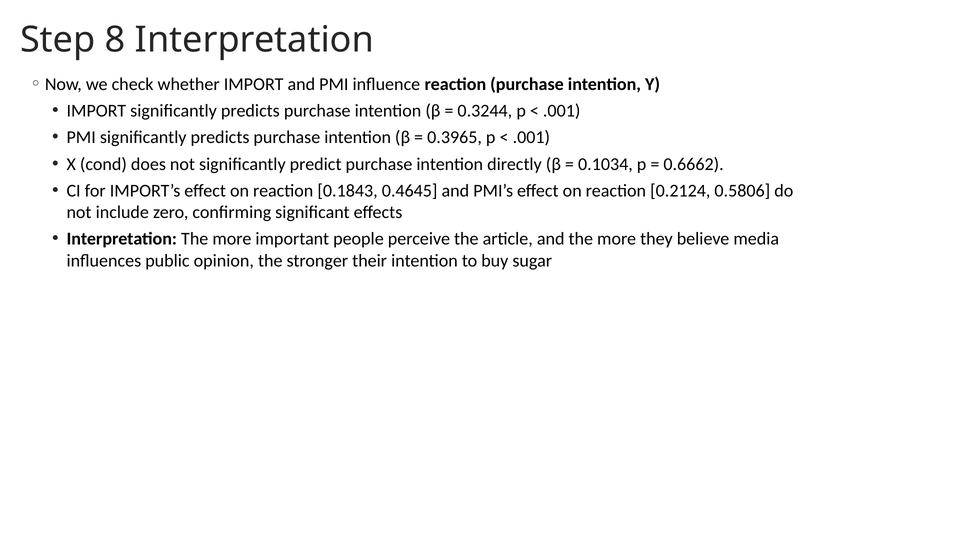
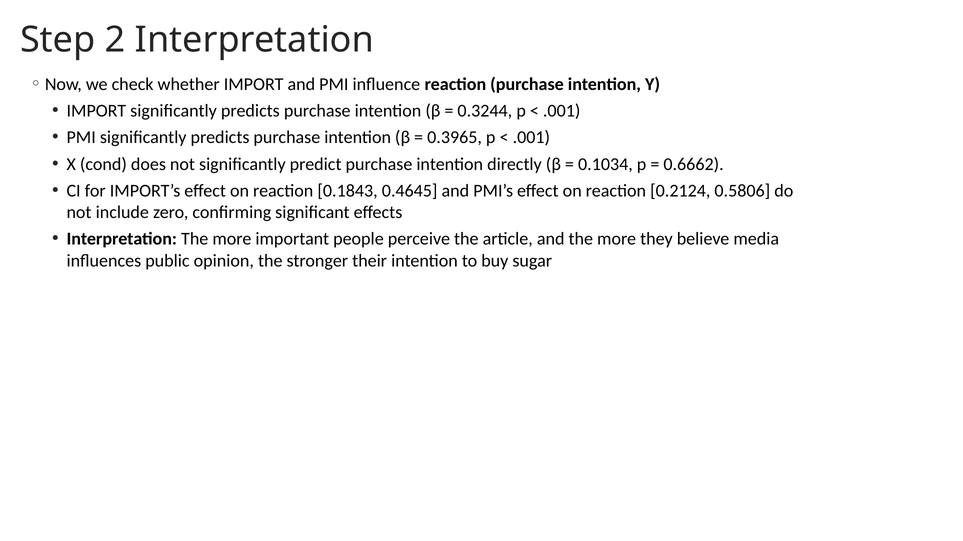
8: 8 -> 2 (115, 40)
